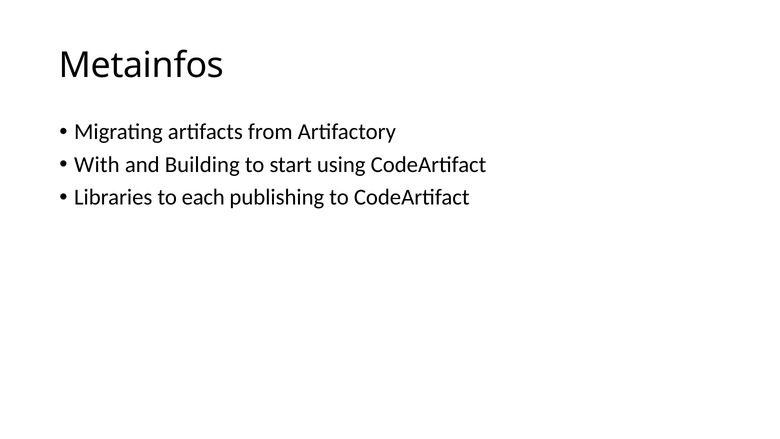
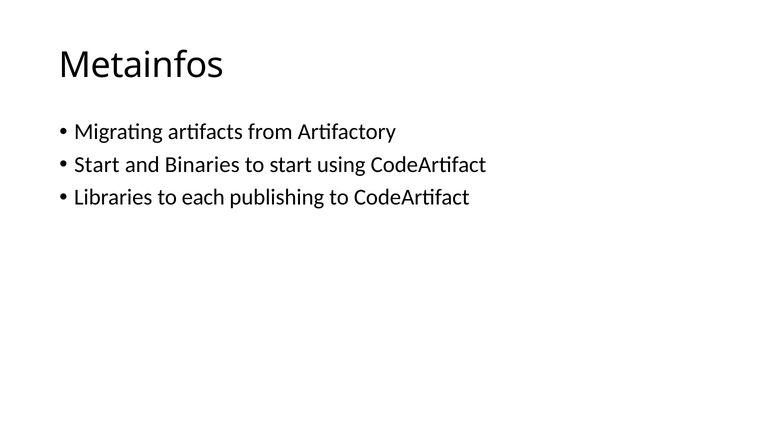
With: With -> Start (97, 165)
Building: Building -> Binaries (202, 165)
